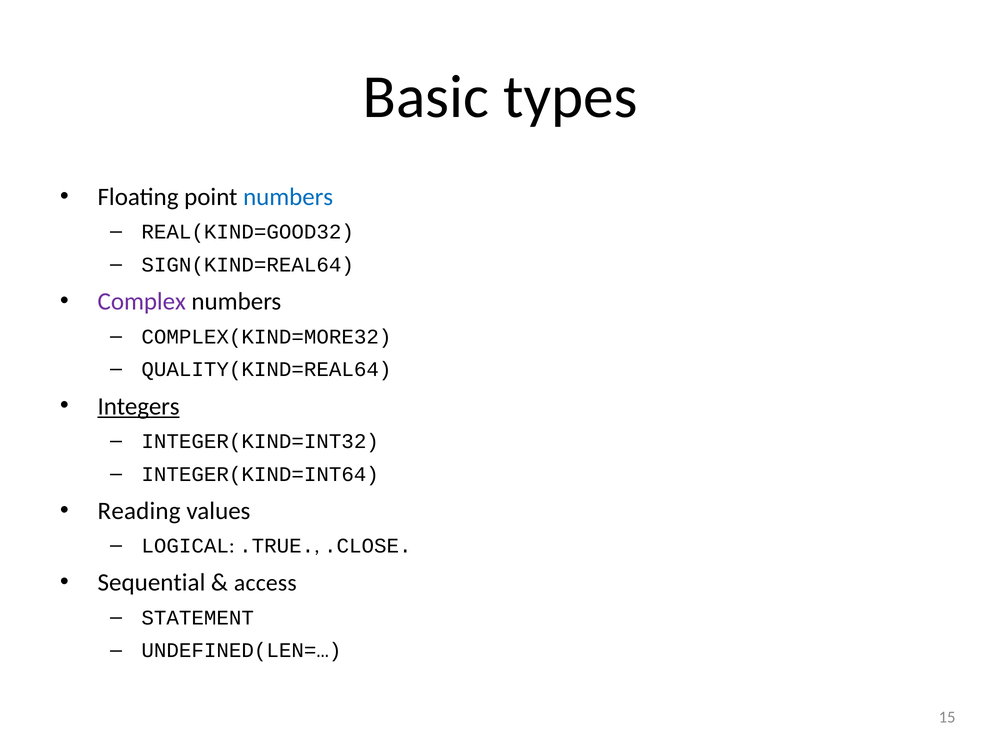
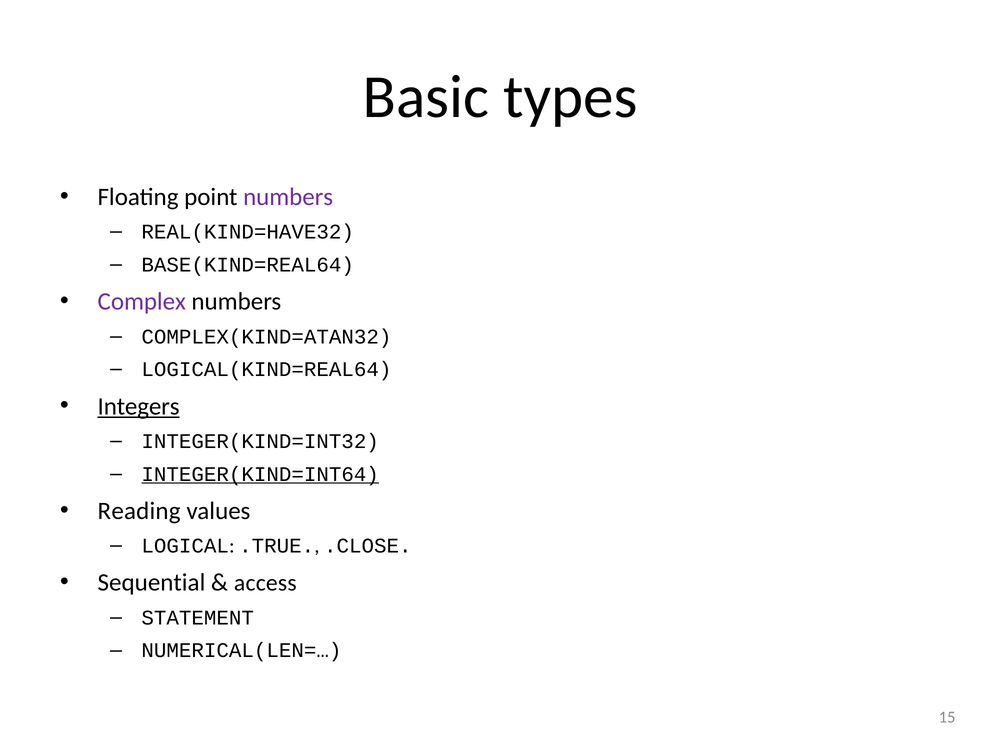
numbers colour: blue -> purple (288, 197)
REAL(KIND=GOOD32: REAL(KIND=GOOD32 -> REAL(KIND=HAVE32 (248, 232)
SIGN(KIND=REAL64: SIGN(KIND=REAL64 -> BASE(KIND=REAL64 (248, 265)
COMPLEX(KIND=MORE32: COMPLEX(KIND=MORE32 -> COMPLEX(KIND=ATAN32 (266, 337)
QUALITY(KIND=REAL64: QUALITY(KIND=REAL64 -> LOGICAL(KIND=REAL64 (266, 369)
INTEGER(KIND=INT64 underline: none -> present (260, 474)
UNDEFINED(LEN=…: UNDEFINED(LEN=… -> NUMERICAL(LEN=… (241, 650)
